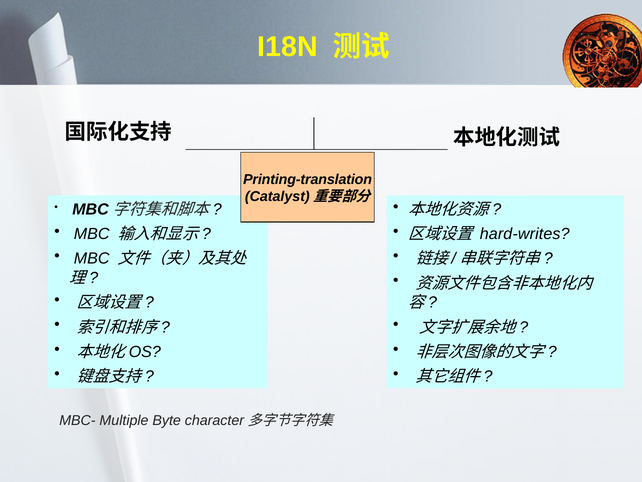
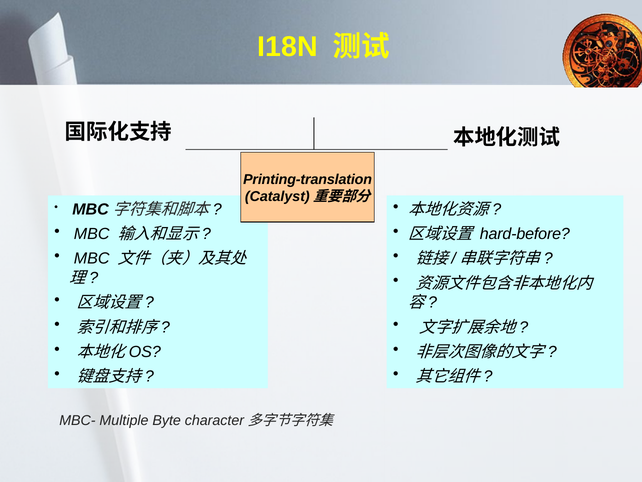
hard-writes: hard-writes -> hard-before (525, 234)
